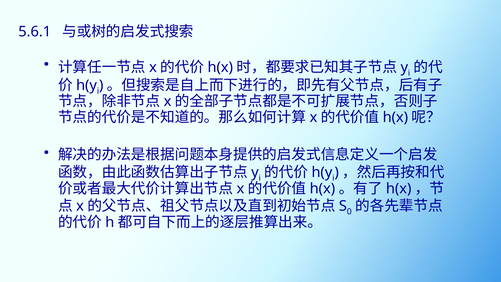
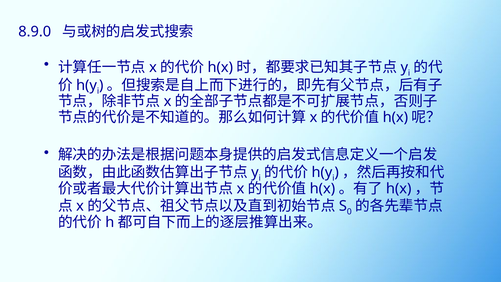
5.6.1: 5.6.1 -> 8.9.0 (35, 32)
